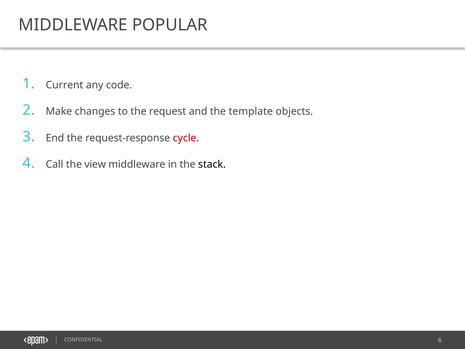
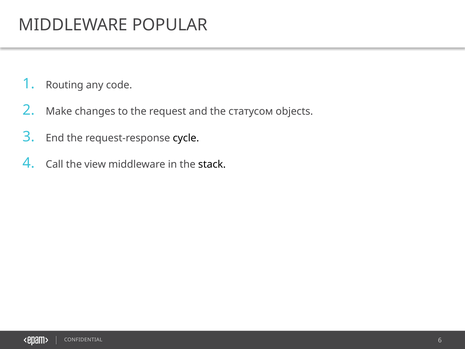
Current: Current -> Routing (65, 85)
template: template -> статусом (251, 111)
cycle colour: red -> black (186, 138)
